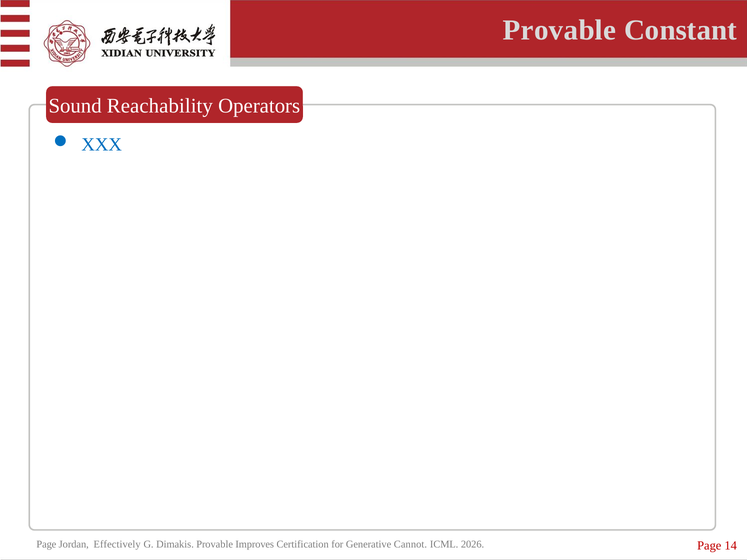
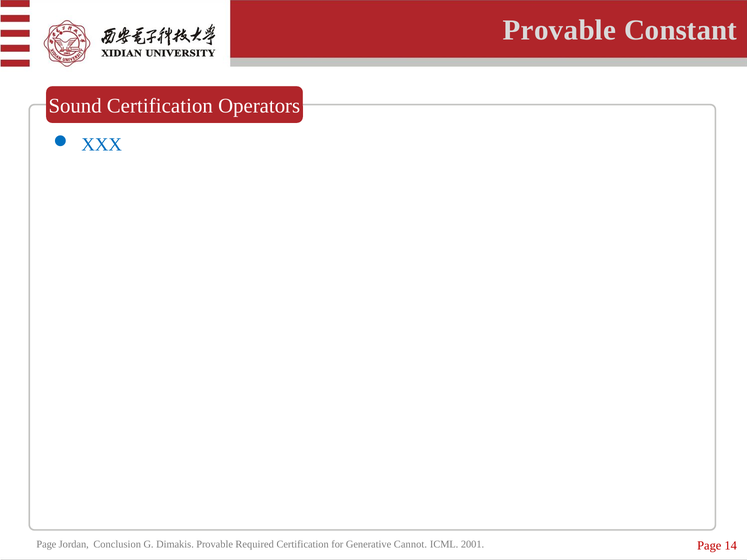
Sound Reachability: Reachability -> Certification (160, 106)
Effectively: Effectively -> Conclusion (117, 544)
Improves: Improves -> Required (255, 544)
2026: 2026 -> 2001 (473, 544)
